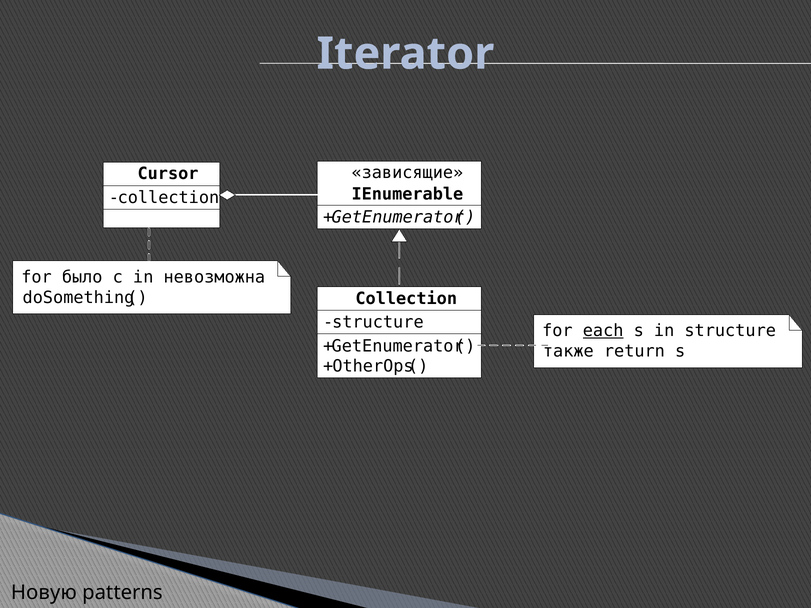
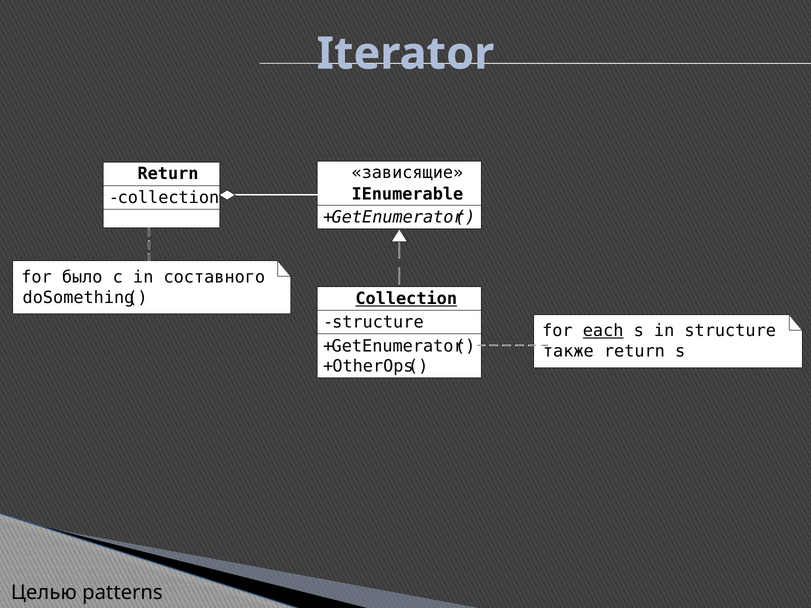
Cursor: Cursor -> Return (168, 174)
невозможна: невозможна -> составного (214, 277)
Collection underline: none -> present (406, 299)
Новую: Новую -> Целью (44, 593)
